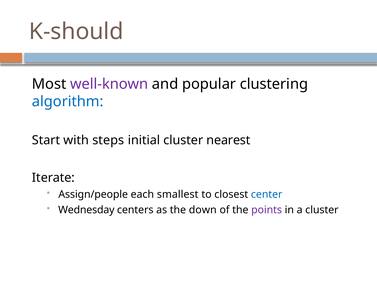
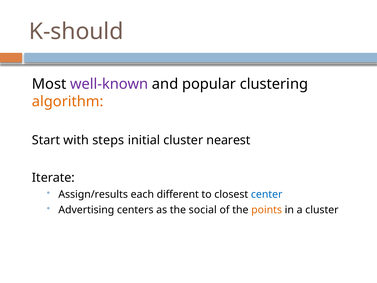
algorithm colour: blue -> orange (68, 102)
Assign/people: Assign/people -> Assign/results (93, 194)
smallest: smallest -> different (178, 194)
Wednesday: Wednesday -> Advertising (86, 210)
down: down -> social (203, 210)
points colour: purple -> orange (267, 210)
